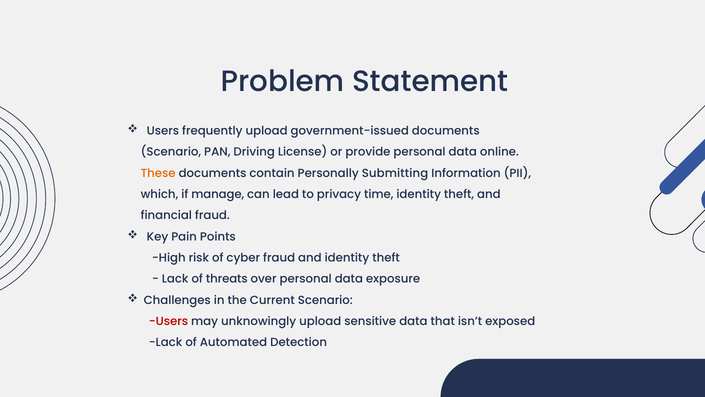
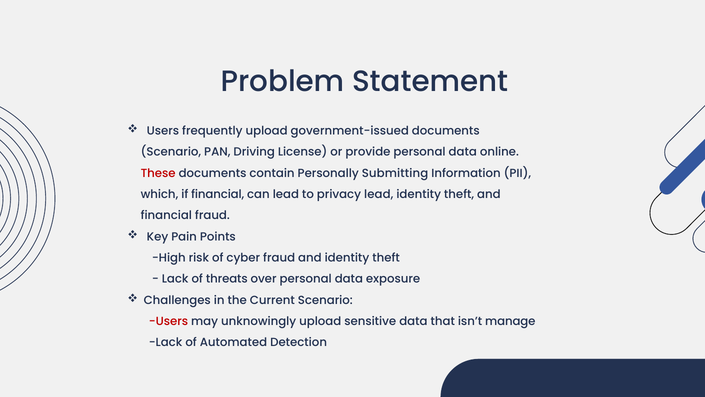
These colour: orange -> red (158, 173)
if manage: manage -> financial (218, 194)
privacy time: time -> lead (379, 194)
exposed: exposed -> manage (510, 321)
